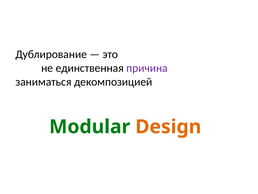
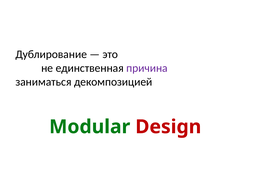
Design colour: orange -> red (168, 126)
